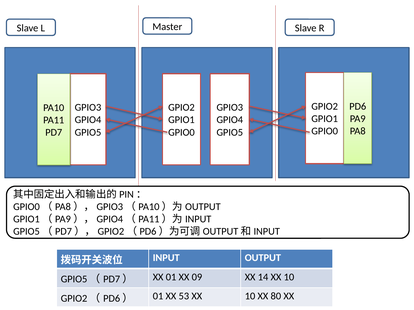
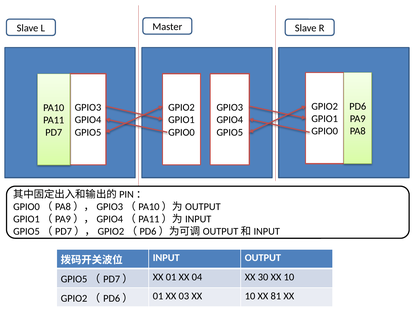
09: 09 -> 04 (197, 277)
14: 14 -> 30 (263, 277)
53: 53 -> 03 (184, 297)
80: 80 -> 81 (276, 297)
